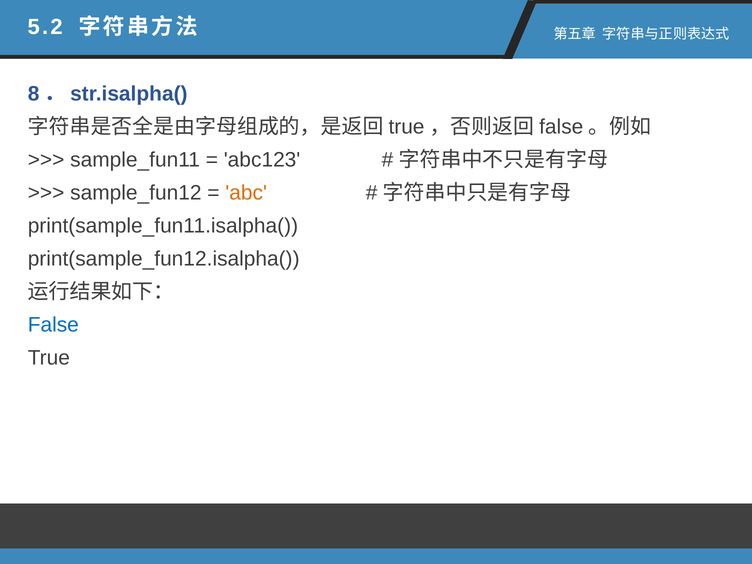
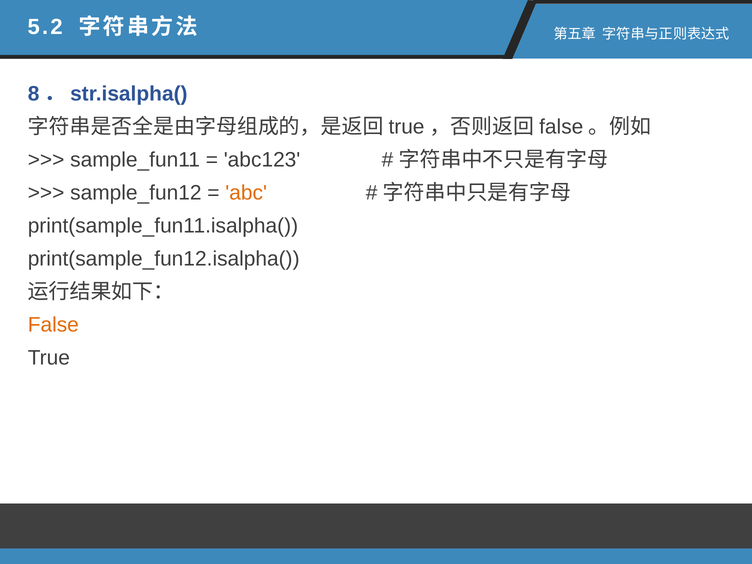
False colour: blue -> orange (53, 325)
